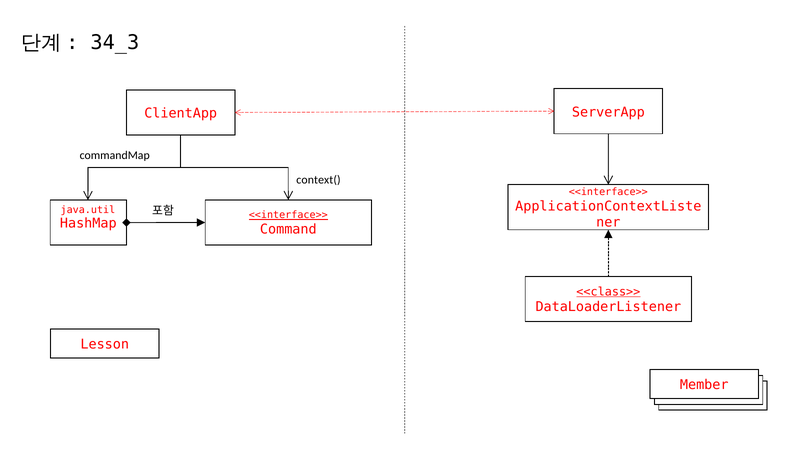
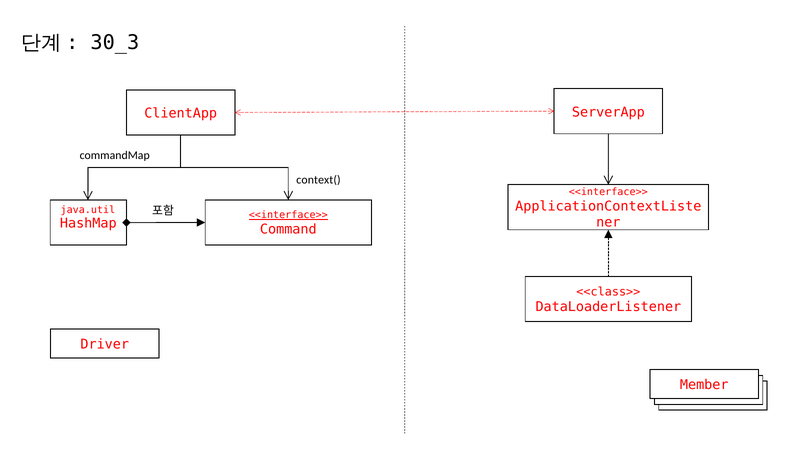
34_3: 34_3 -> 30_3 (115, 42)
<<class>> underline: present -> none (608, 292)
Lesson: Lesson -> Driver (105, 344)
